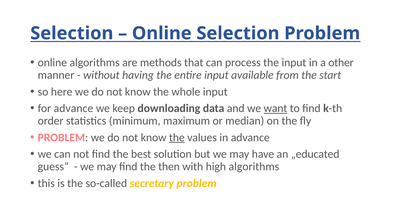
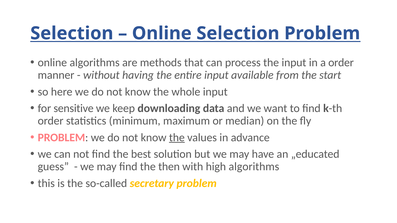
a other: other -> order (341, 63)
for advance: advance -> sensitive (74, 109)
want underline: present -> none (275, 109)
